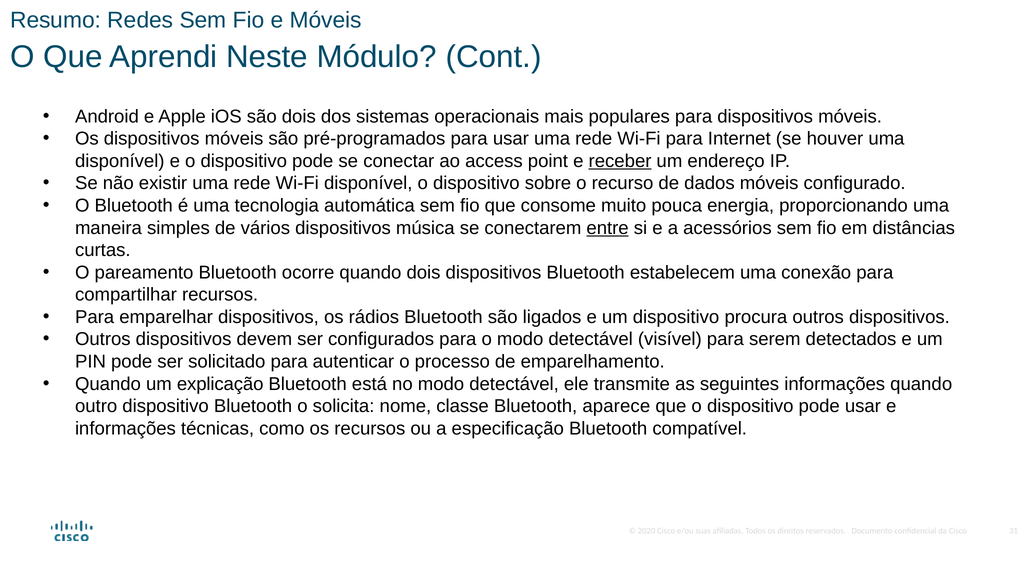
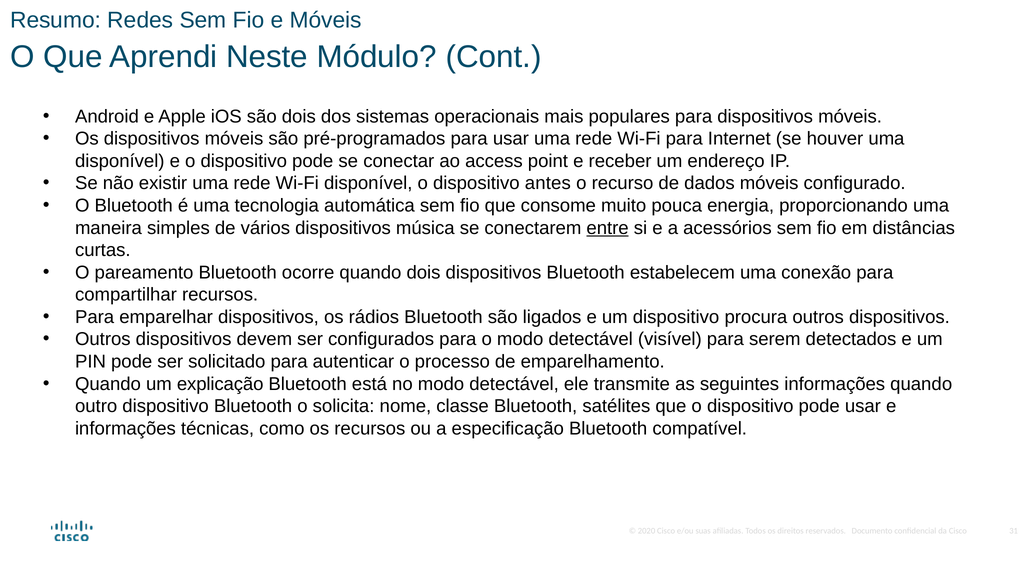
receber underline: present -> none (620, 161)
sobre: sobre -> antes (548, 183)
aparece: aparece -> satélites (616, 406)
